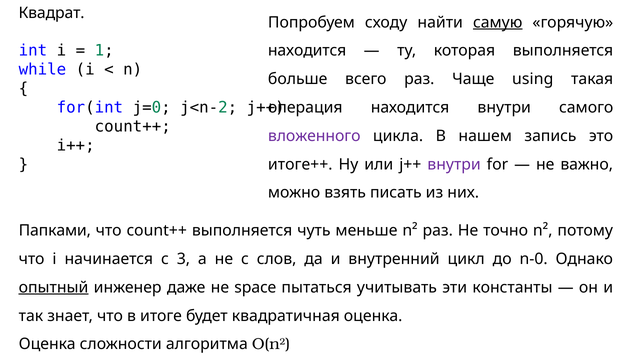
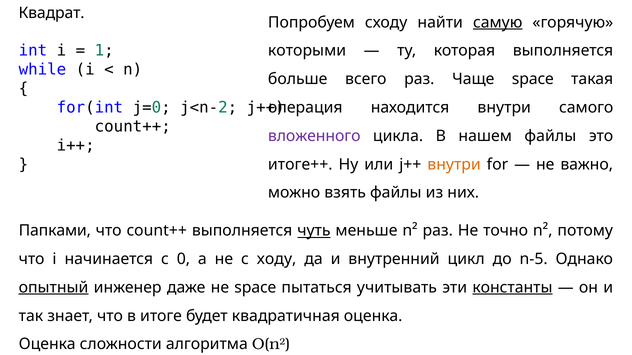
находится: находится -> которыми (307, 51)
Чаще using: using -> space (533, 79)
нашем запись: запись -> файлы (550, 136)
внутри colour: purple -> orange (454, 165)
взять писать: писать -> файлы (396, 193)
чуть underline: none -> present (314, 231)
3: 3 -> 0 (183, 259)
слов: слов -> ходу (277, 259)
n-0: n-0 -> n-5 (534, 259)
константы underline: none -> present (512, 288)
